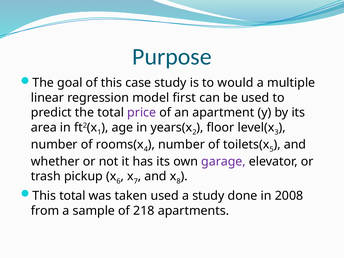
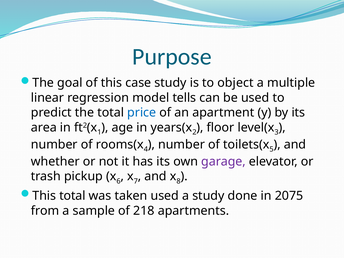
would: would -> object (236, 83)
ﬁrst: ﬁrst -> tells (184, 98)
price colour: purple -> blue (142, 113)
2008: 2008 -> 2075 (289, 196)
